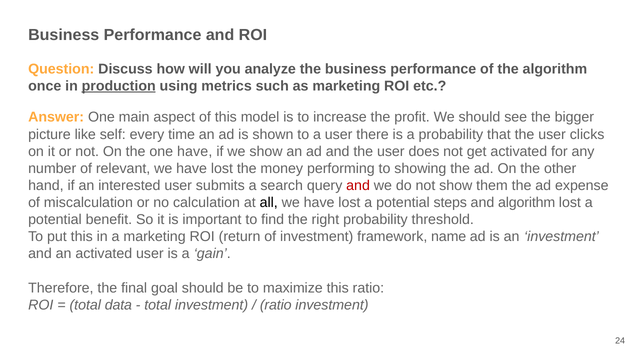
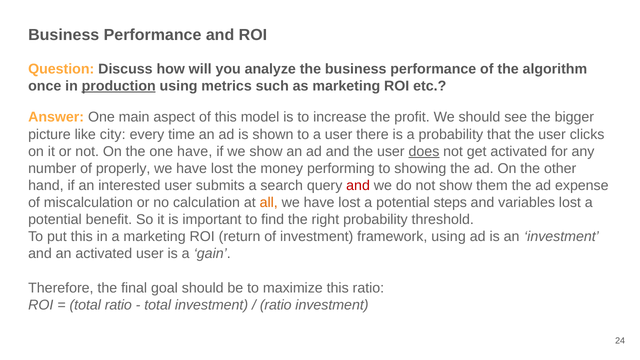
self: self -> city (113, 134)
does underline: none -> present (424, 151)
relevant: relevant -> properly (123, 168)
all colour: black -> orange (269, 203)
and algorithm: algorithm -> variables (527, 203)
framework name: name -> using (449, 237)
total data: data -> ratio (118, 305)
